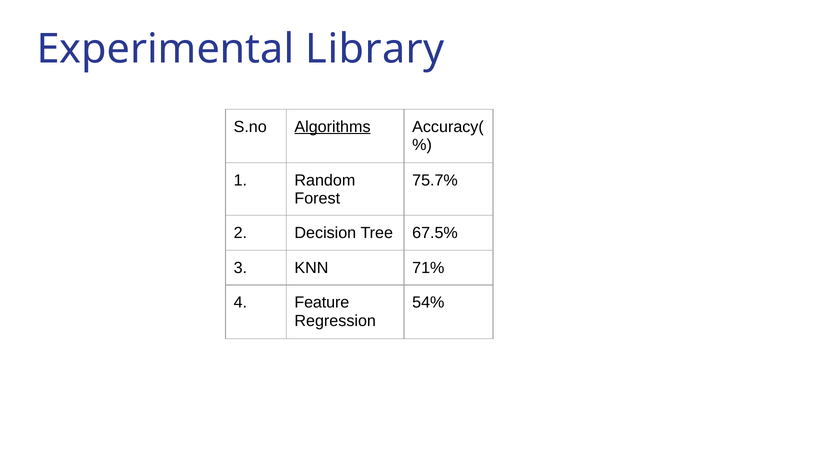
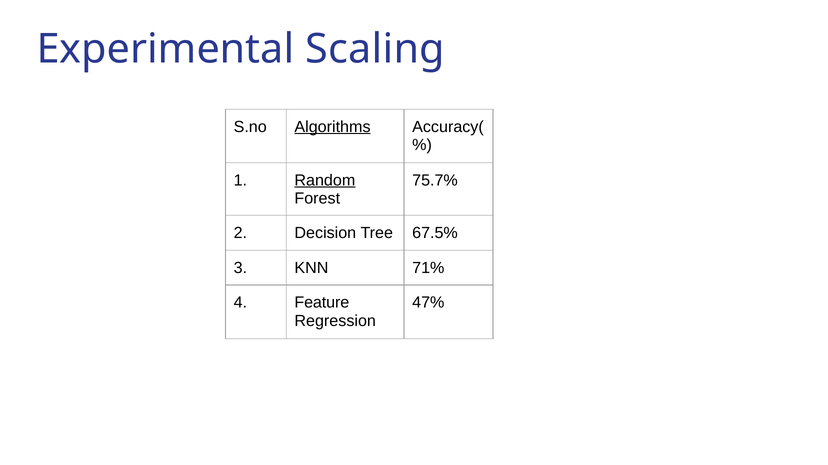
Library: Library -> Scaling (375, 49)
Random underline: none -> present (325, 181)
54%: 54% -> 47% (428, 303)
